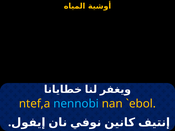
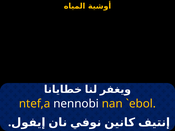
nennobi colour: light blue -> white (76, 104)
